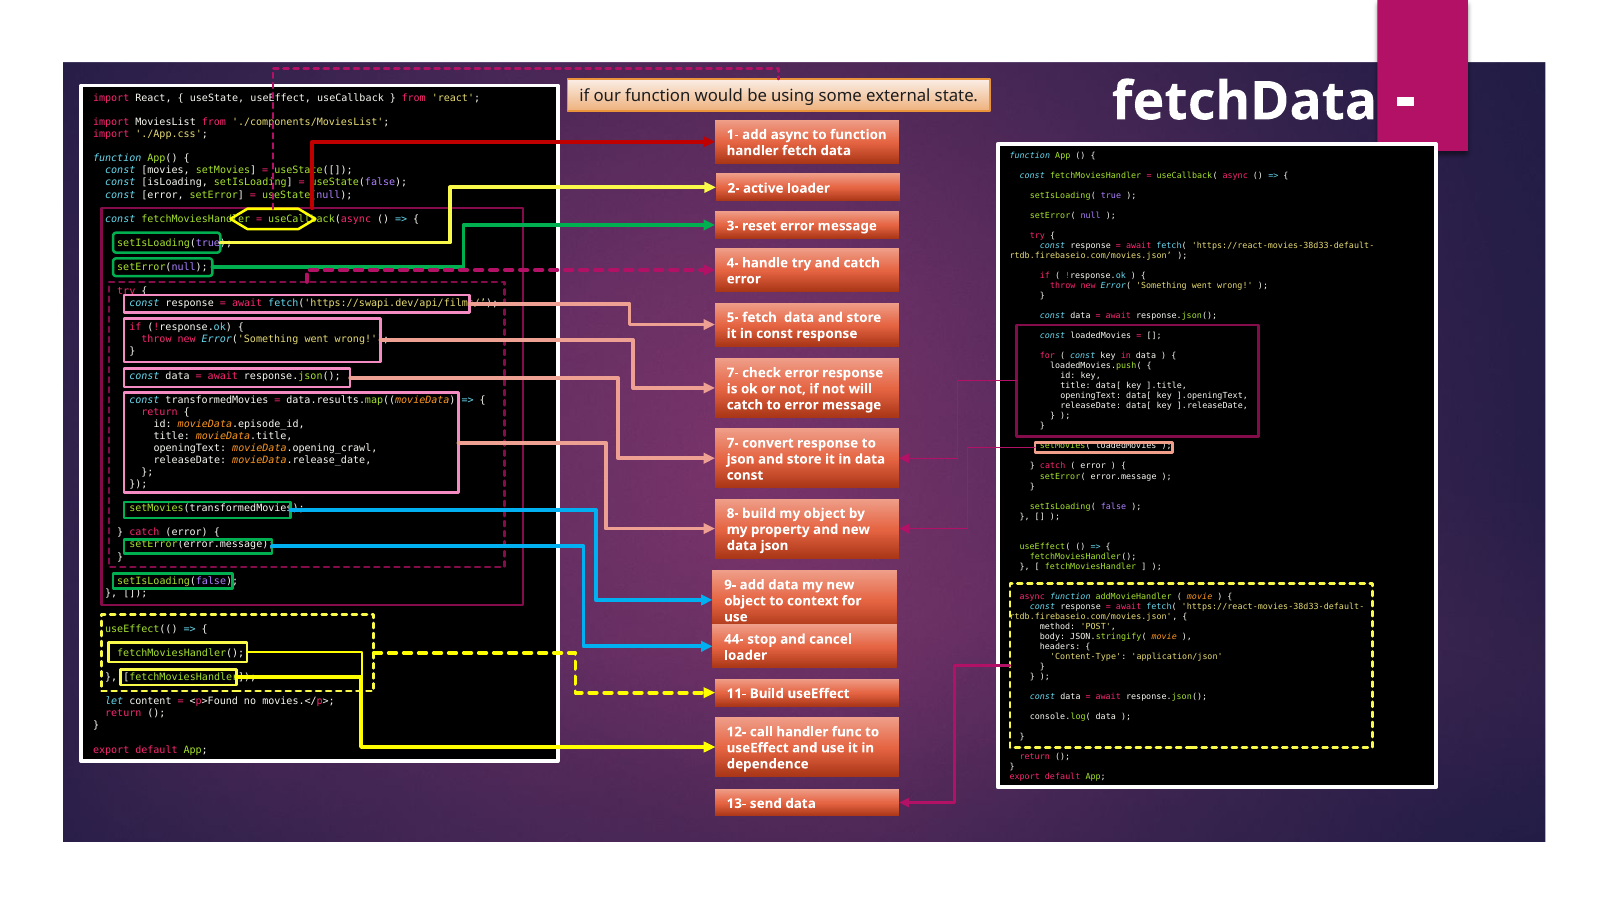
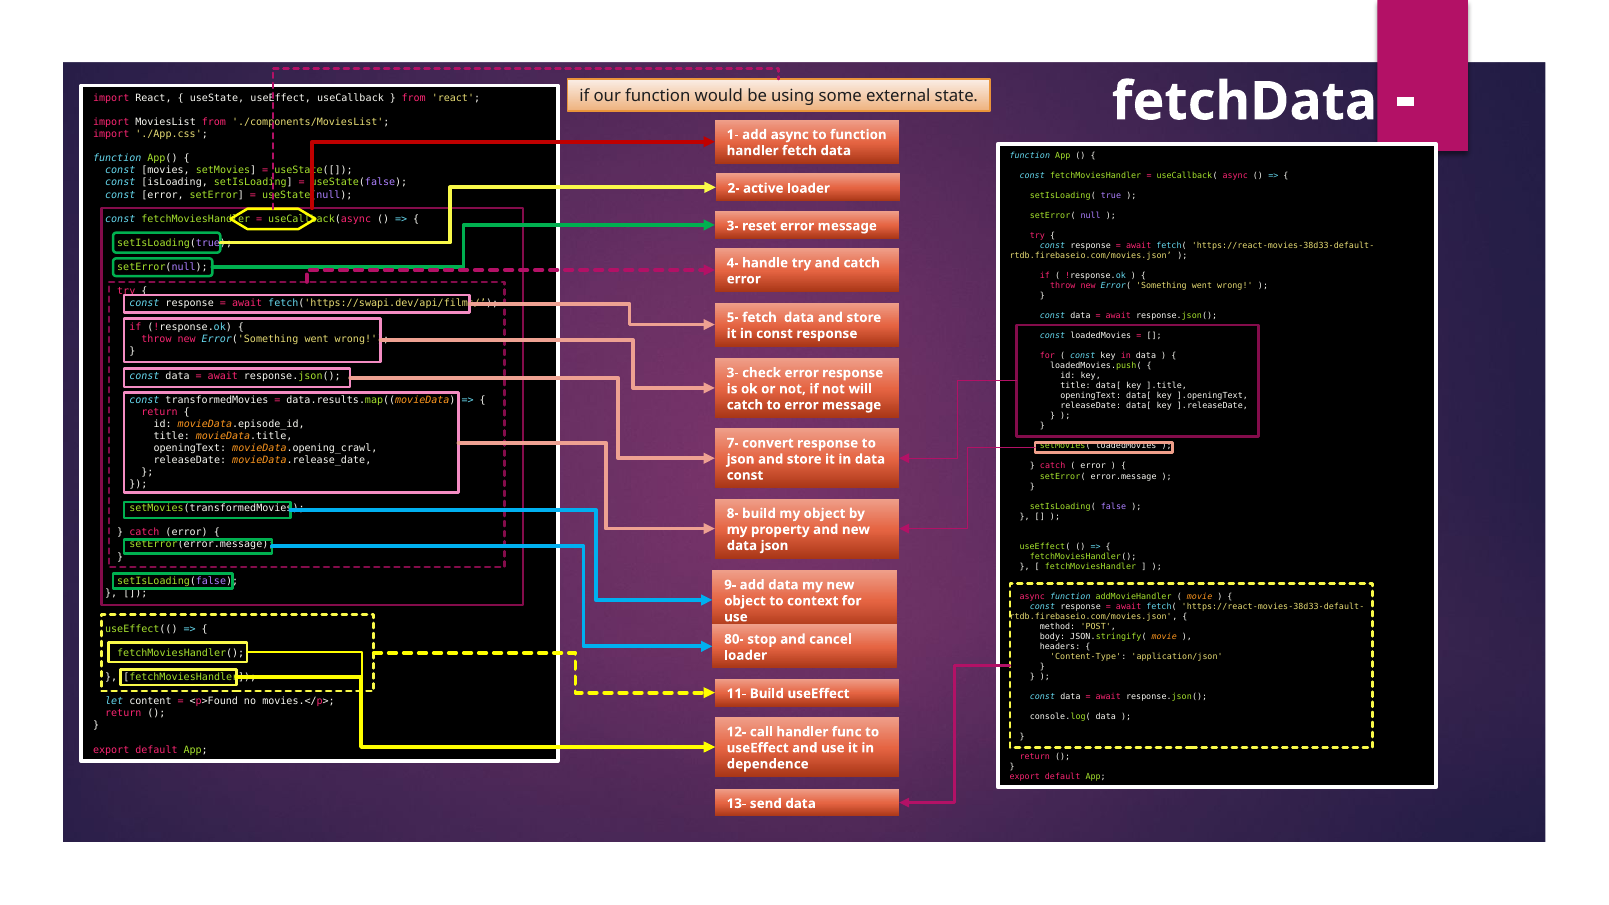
7-: 7- -> 3- (733, 373)
44-: 44- -> 80- (734, 639)
